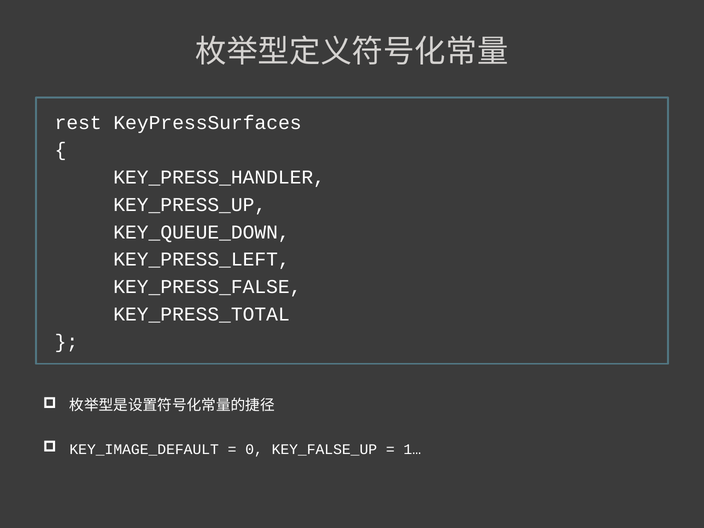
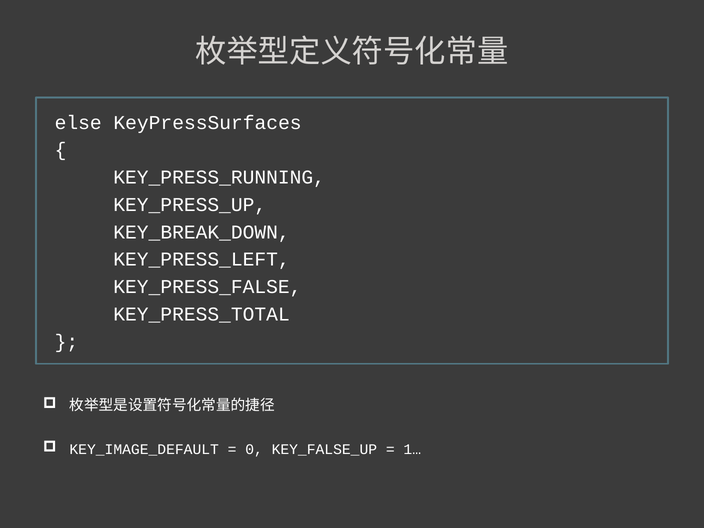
rest: rest -> else (78, 123)
KEY_PRESS_HANDLER: KEY_PRESS_HANDLER -> KEY_PRESS_RUNNING (219, 177)
KEY_QUEUE_DOWN: KEY_QUEUE_DOWN -> KEY_BREAK_DOWN (202, 232)
